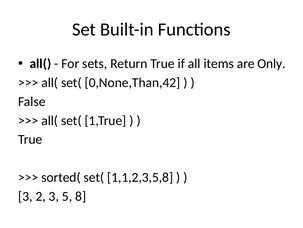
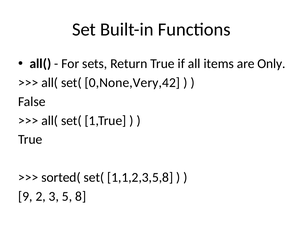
0,None,Than,42: 0,None,Than,42 -> 0,None,Very,42 (132, 82)
3: 3 -> 9 (25, 196)
